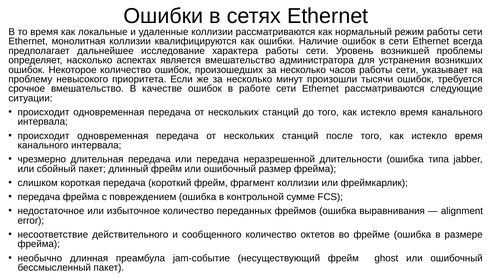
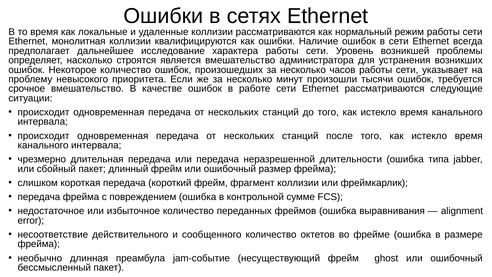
аспектах: аспектах -> строятся (136, 60)
